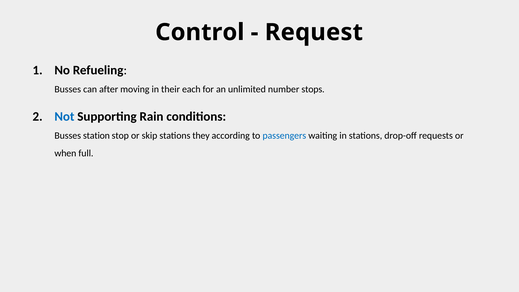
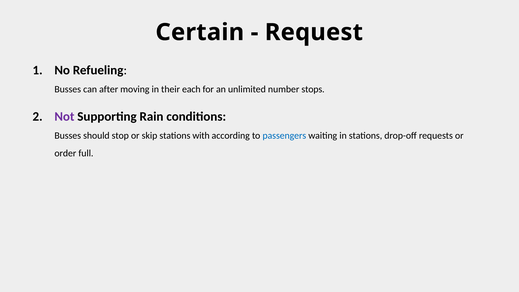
Control: Control -> Certain (200, 32)
Not colour: blue -> purple (64, 116)
station: station -> should (96, 136)
they: they -> with (201, 136)
when: when -> order (65, 153)
